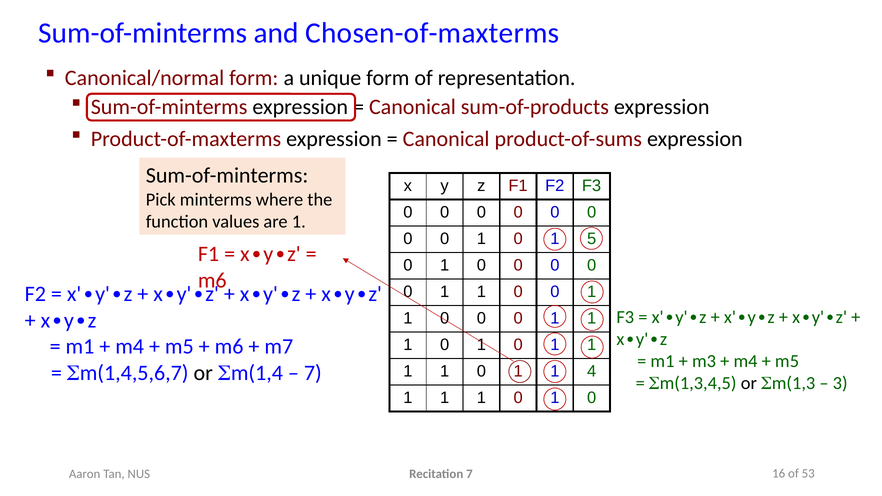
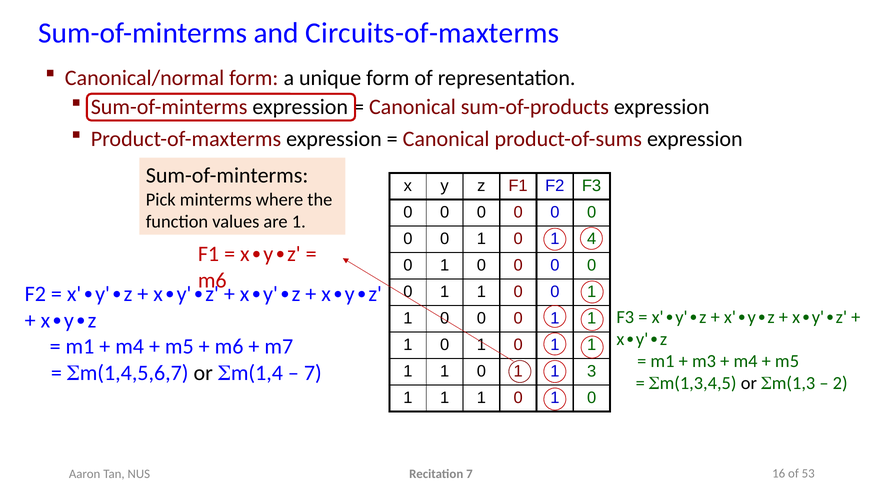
Chosen-of-maxterms: Chosen-of-maxterms -> Circuits-of-maxterms (432, 33)
5: 5 -> 4 (592, 239)
4: 4 -> 3 (592, 371)
3: 3 -> 2 (840, 383)
